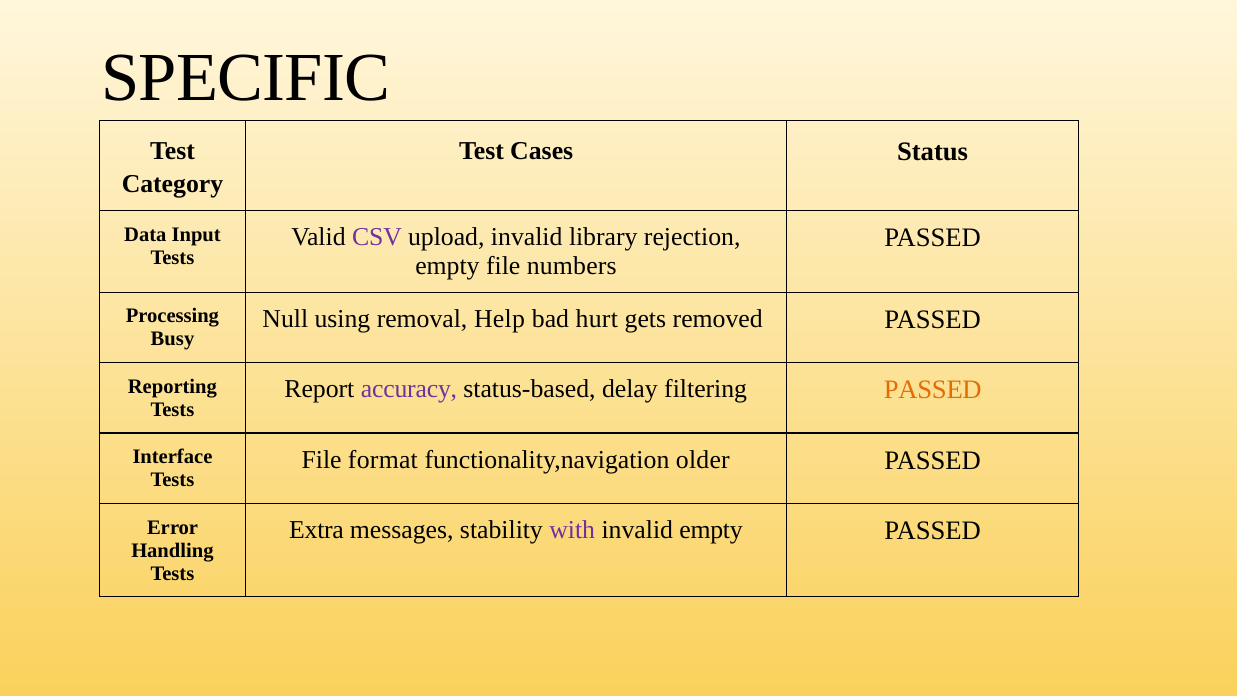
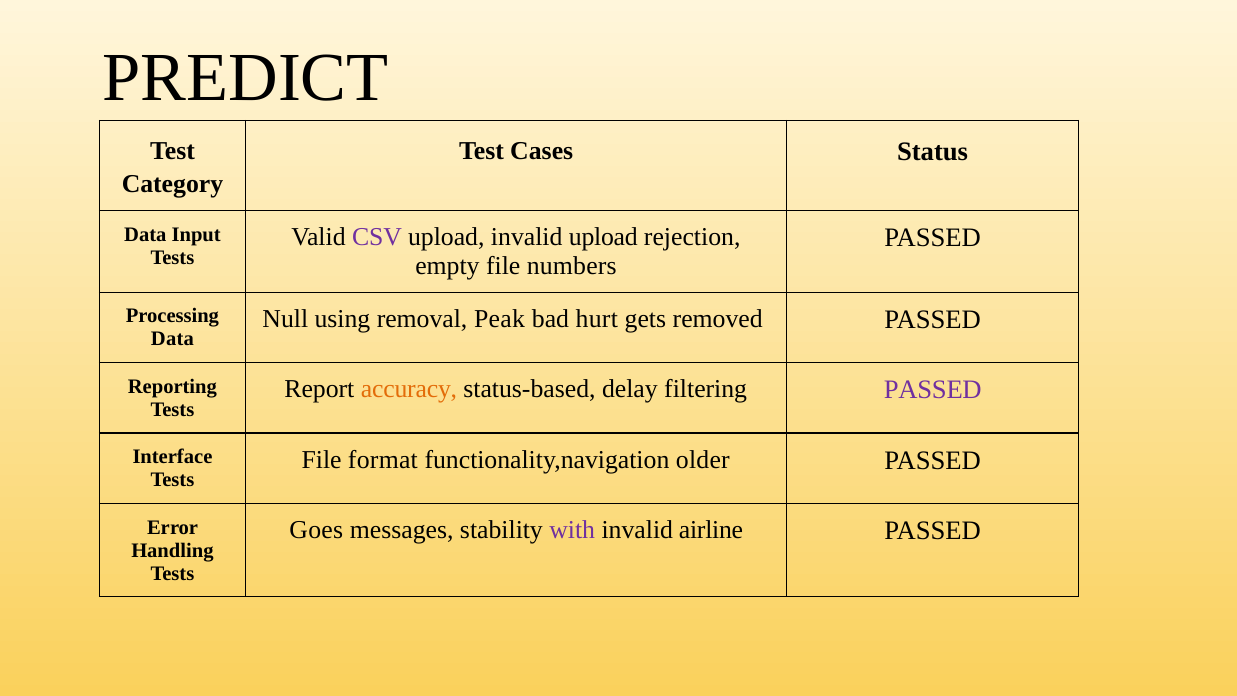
SPECIFIC: SPECIFIC -> PREDICT (246, 78)
invalid library: library -> upload (603, 237)
Help: Help -> Peak (500, 319)
Busy: Busy -> Data (172, 339)
accuracy colour: purple -> orange (409, 389)
PASSED colour: orange -> purple (933, 390)
Extra: Extra -> Goes (316, 530)
invalid empty: empty -> airline (711, 530)
